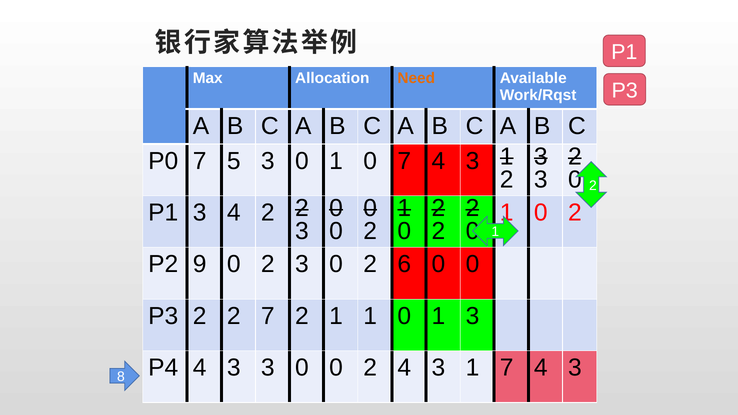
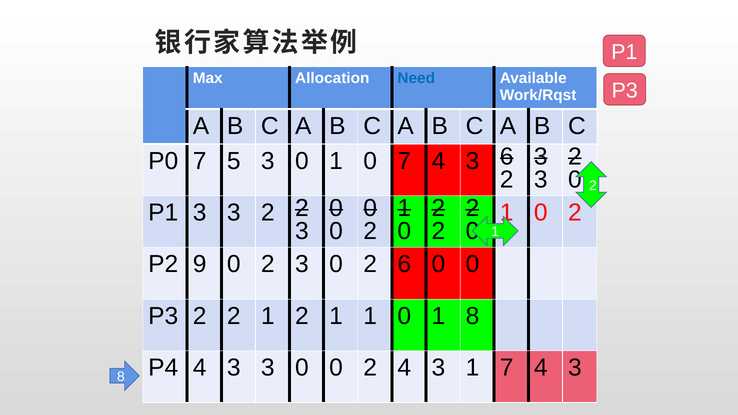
Need colour: orange -> blue (416, 78)
1: 1 -> 6 (507, 156)
P1 3 4: 4 -> 3 (234, 213)
2 2 7: 7 -> 1 (268, 316)
1 3: 3 -> 8 (472, 316)
